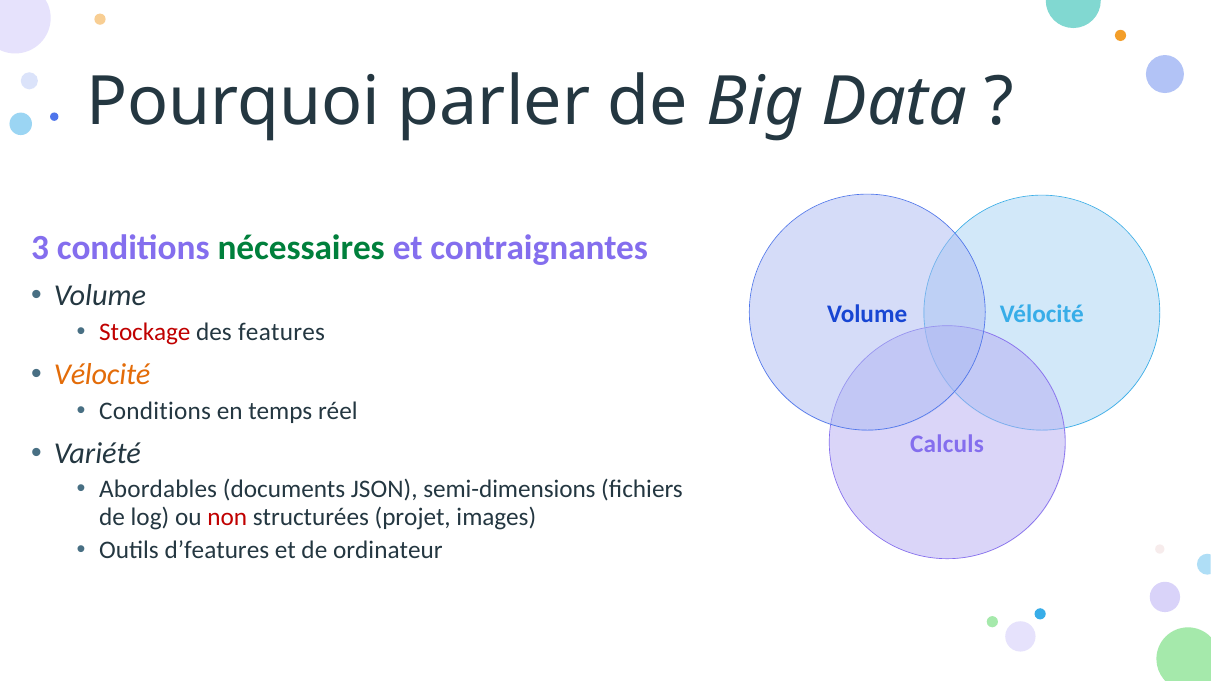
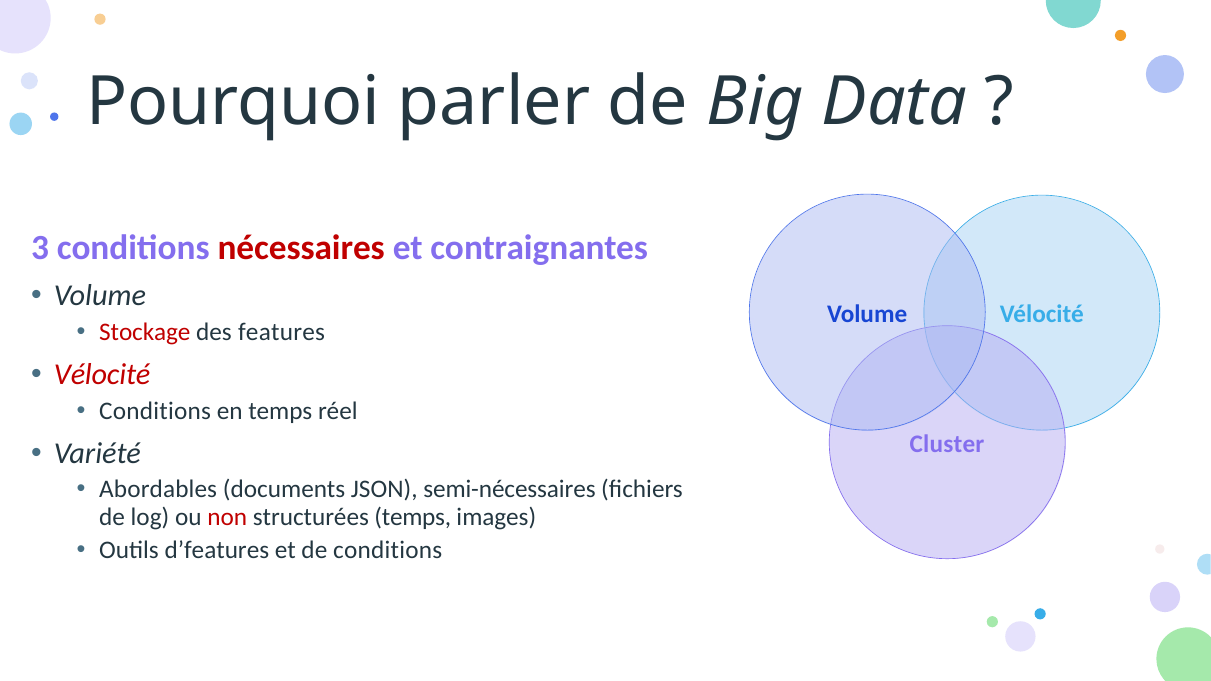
nécessaires colour: green -> red (301, 248)
Vélocité colour: orange -> red (102, 375)
Calculs: Calculs -> Cluster (947, 444)
semi-dimensions: semi-dimensions -> semi-nécessaires (509, 490)
structurées projet: projet -> temps (413, 517)
de ordinateur: ordinateur -> conditions (388, 551)
